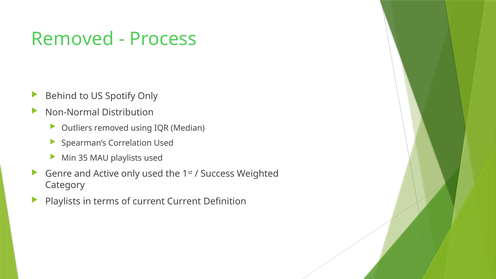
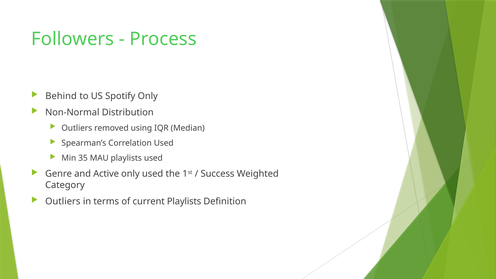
Removed: Removed -> Followers (73, 39)
Playlists: Playlists -> Outliers (63, 201)
current Current: Current -> Playlists (184, 201)
